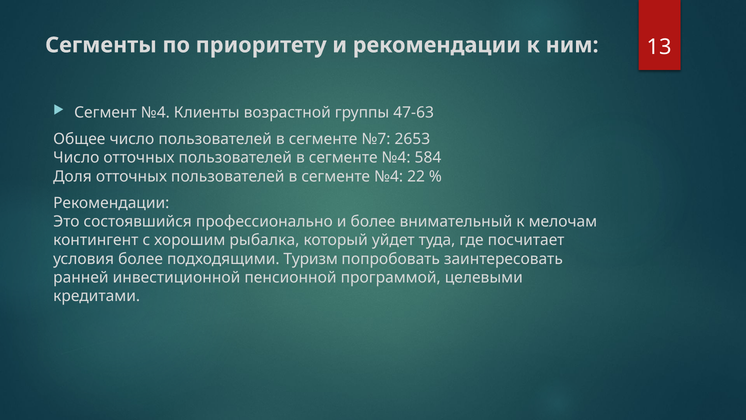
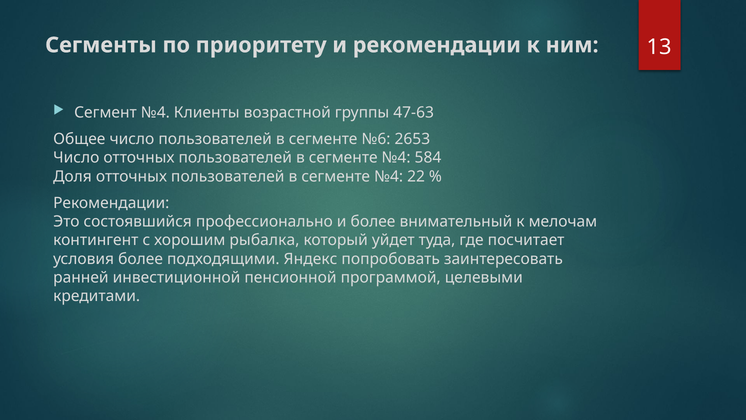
№7: №7 -> №6 (376, 139)
Туризм: Туризм -> Яндекс (311, 259)
